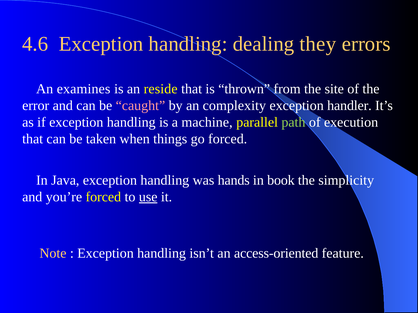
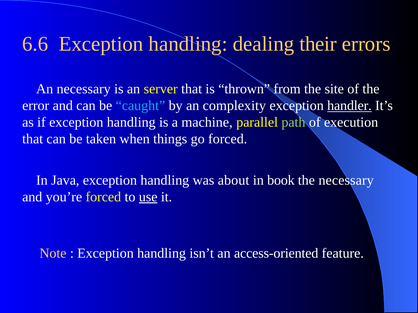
4.6: 4.6 -> 6.6 (35, 44)
they: they -> their (318, 44)
An examines: examines -> necessary (84, 89)
reside: reside -> server (161, 89)
caught colour: pink -> light blue (140, 106)
handler underline: none -> present (349, 106)
hands: hands -> about (234, 180)
the simplicity: simplicity -> necessary (346, 180)
